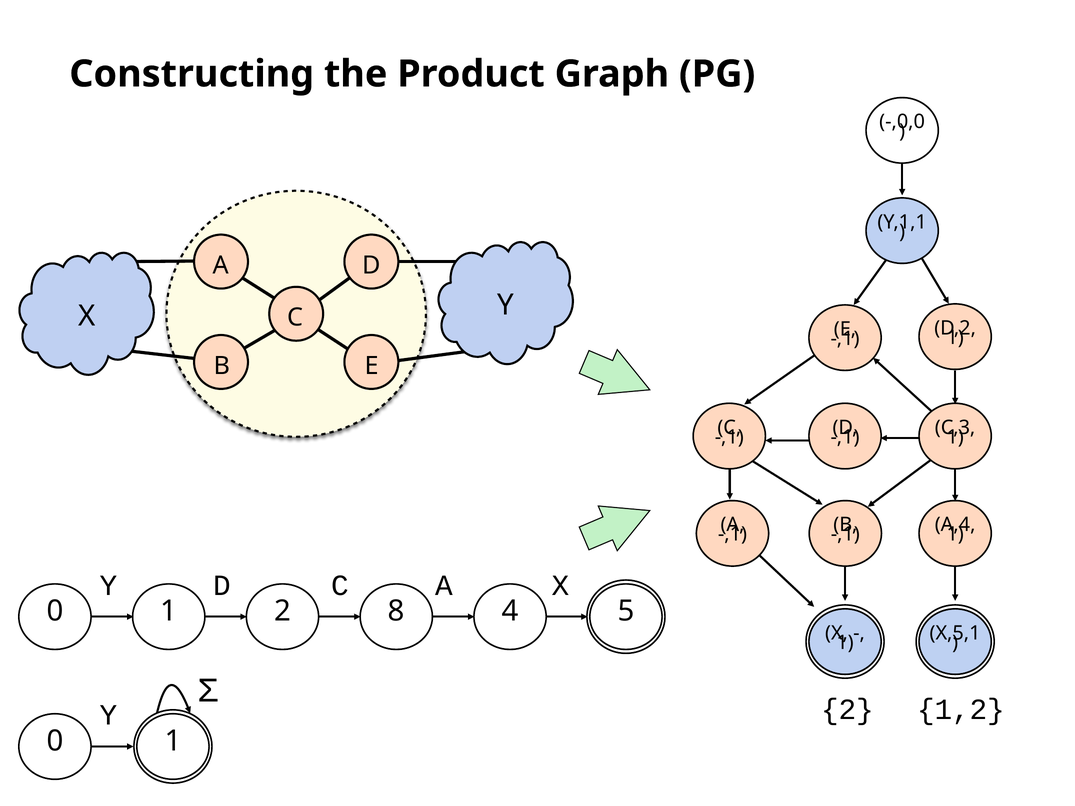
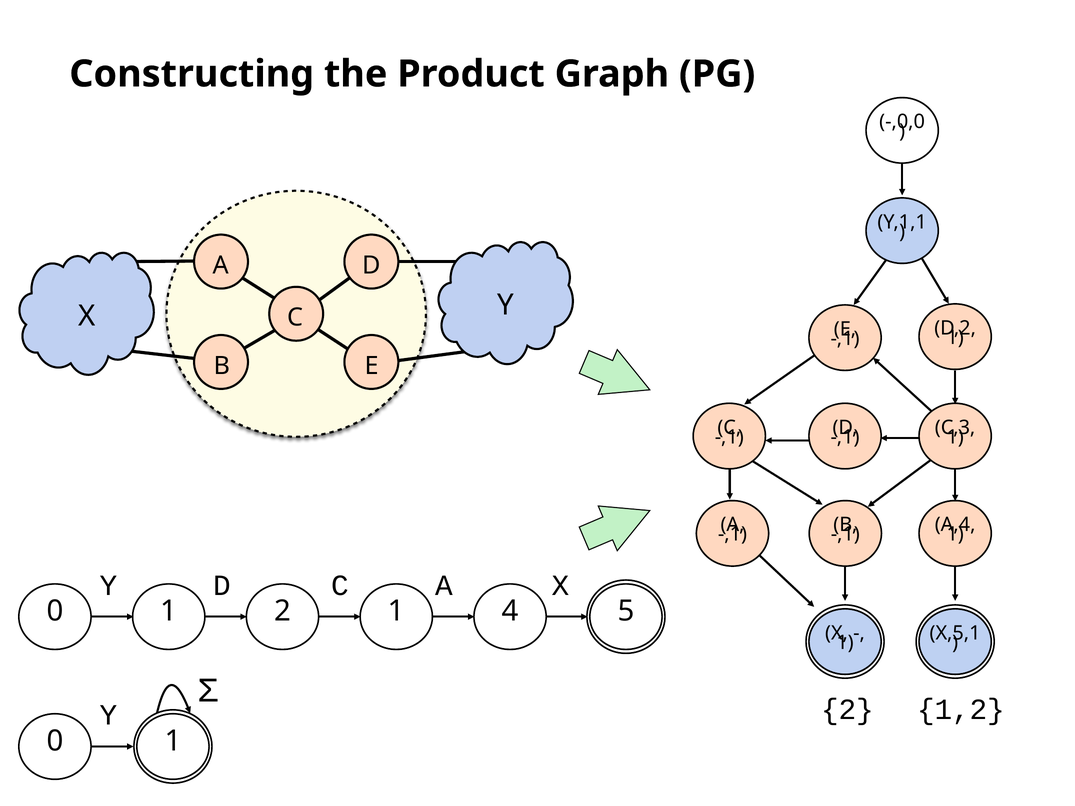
2 8: 8 -> 1 (396, 611)
